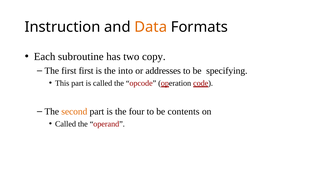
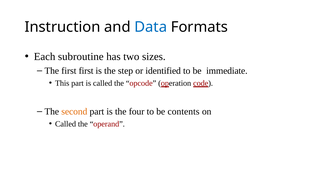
Data colour: orange -> blue (151, 27)
copy: copy -> sizes (154, 57)
into: into -> step (126, 71)
addresses: addresses -> identified (163, 71)
specifying: specifying -> immediate (227, 71)
